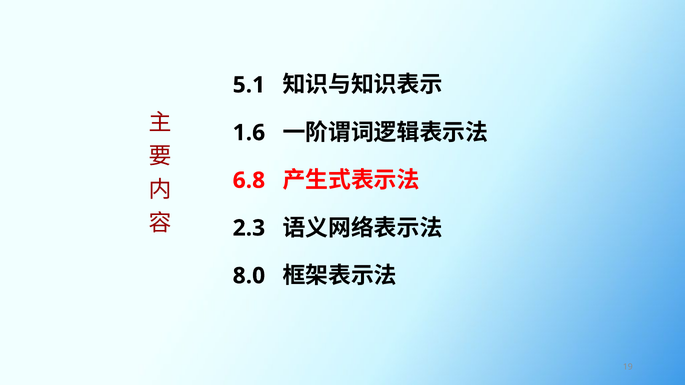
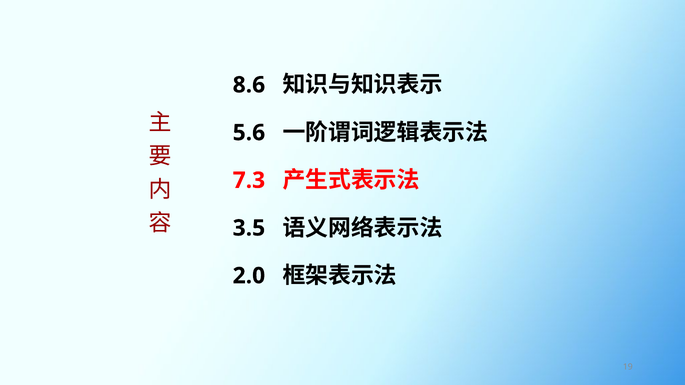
5.1: 5.1 -> 8.6 (249, 85)
1.6: 1.6 -> 5.6 (249, 133)
6.8: 6.8 -> 7.3 (249, 181)
2.3: 2.3 -> 3.5 (249, 228)
8.0: 8.0 -> 2.0 (249, 276)
